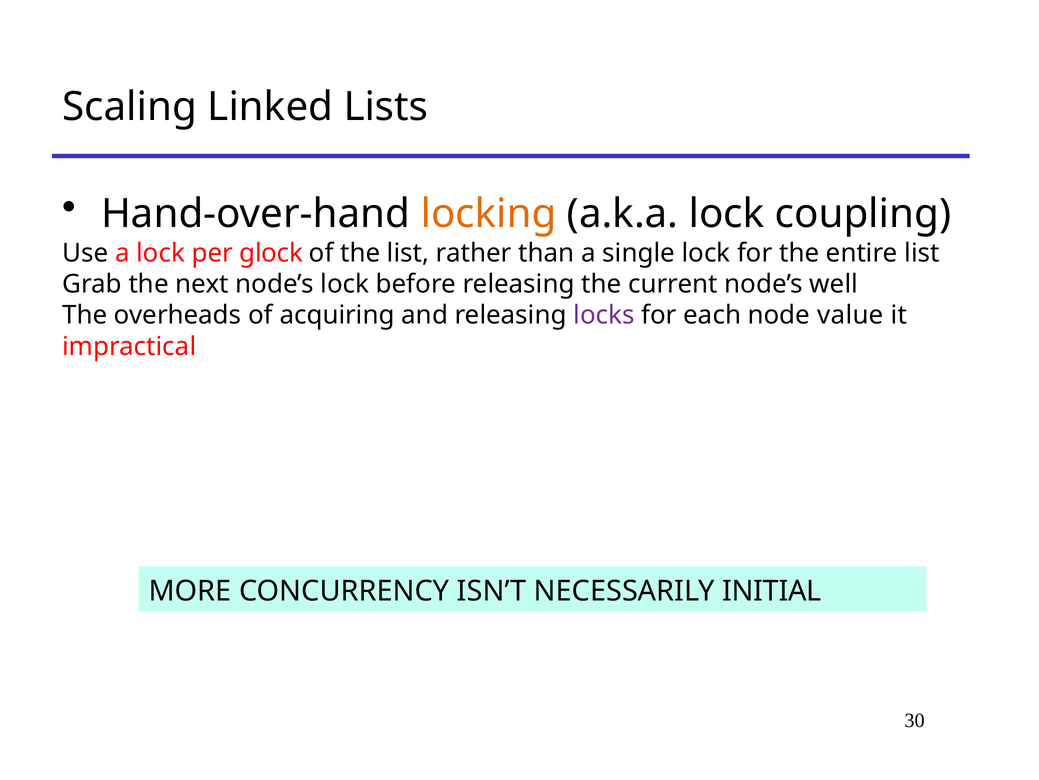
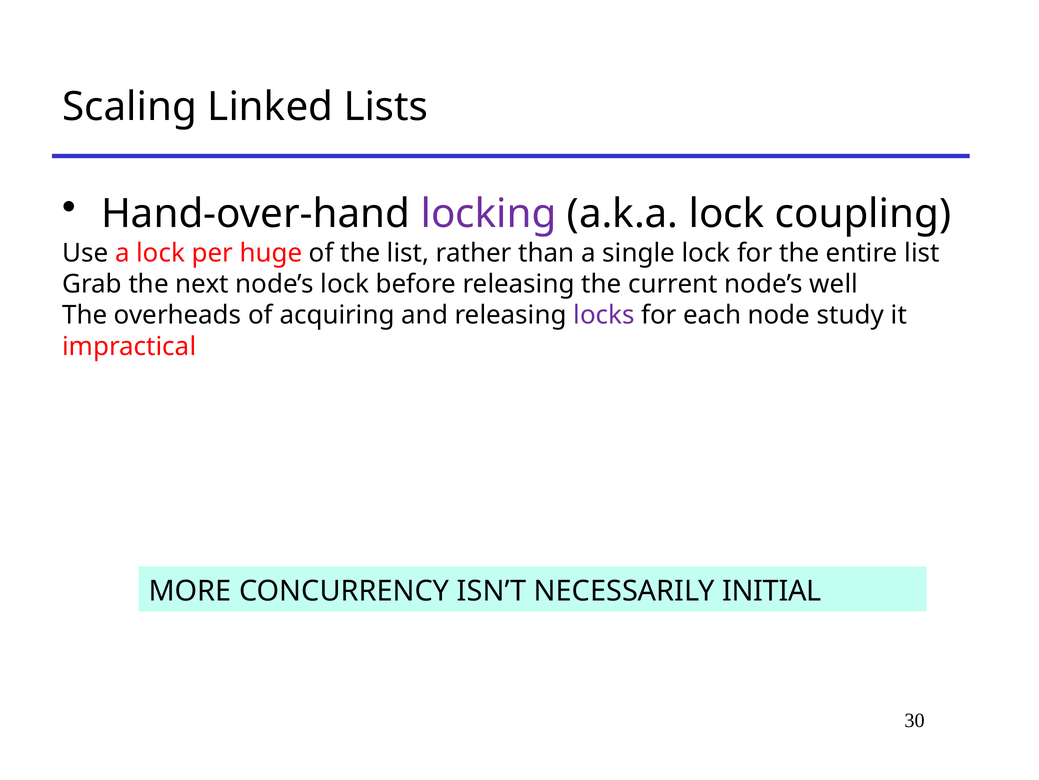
locking colour: orange -> purple (489, 214)
glock: glock -> huge (271, 253)
value: value -> study (851, 315)
